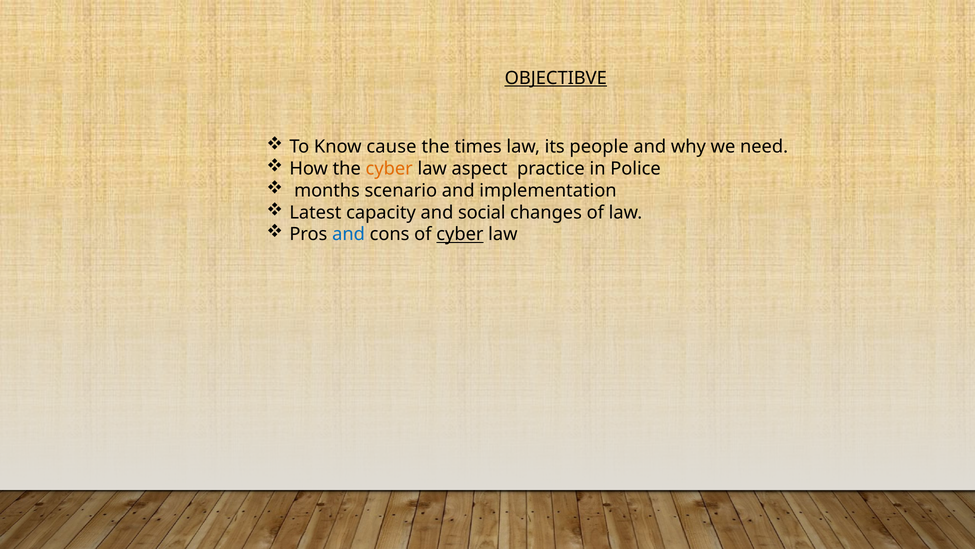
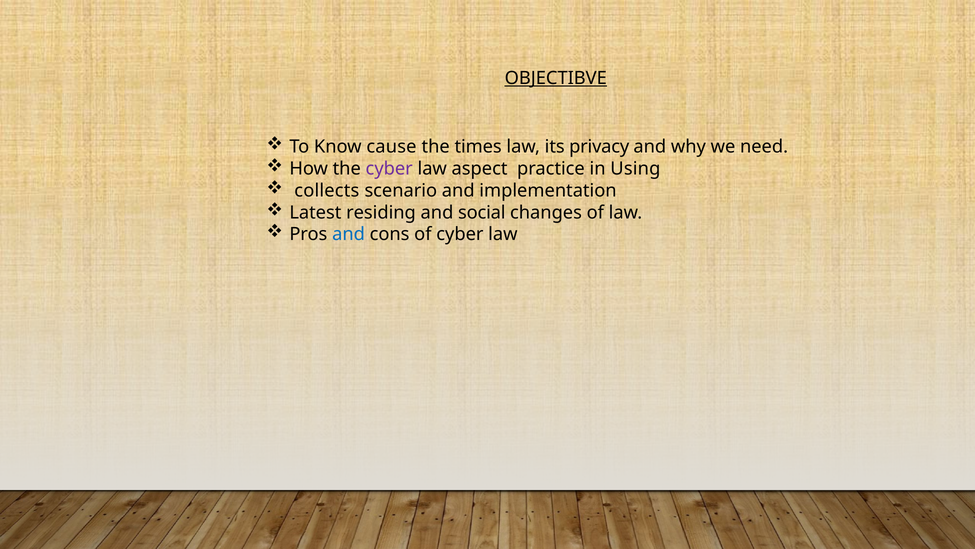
people: people -> privacy (599, 146)
cyber colour: orange -> purple (389, 168)
Police: Police -> Using (635, 168)
months: months -> collects (327, 190)
capacity: capacity -> residing (381, 212)
cyber underline: present -> none (460, 234)
